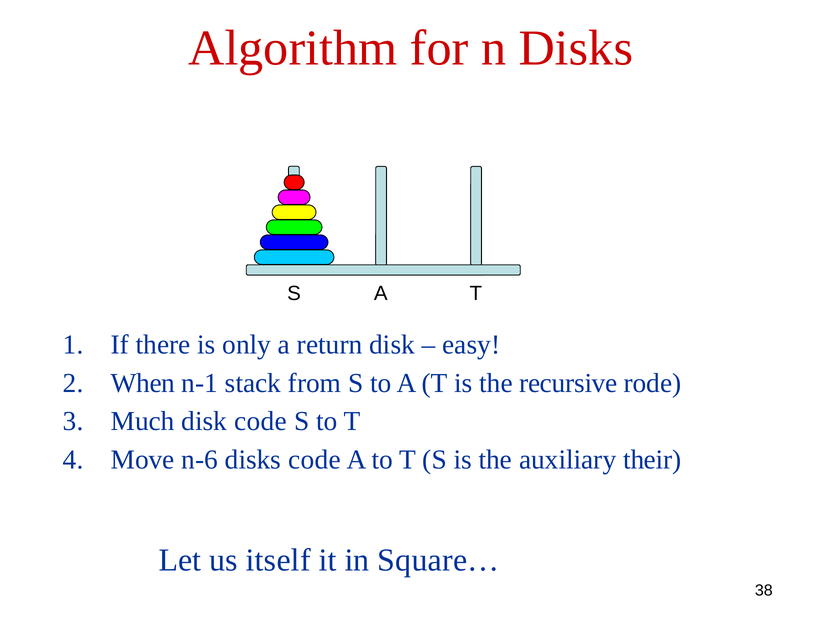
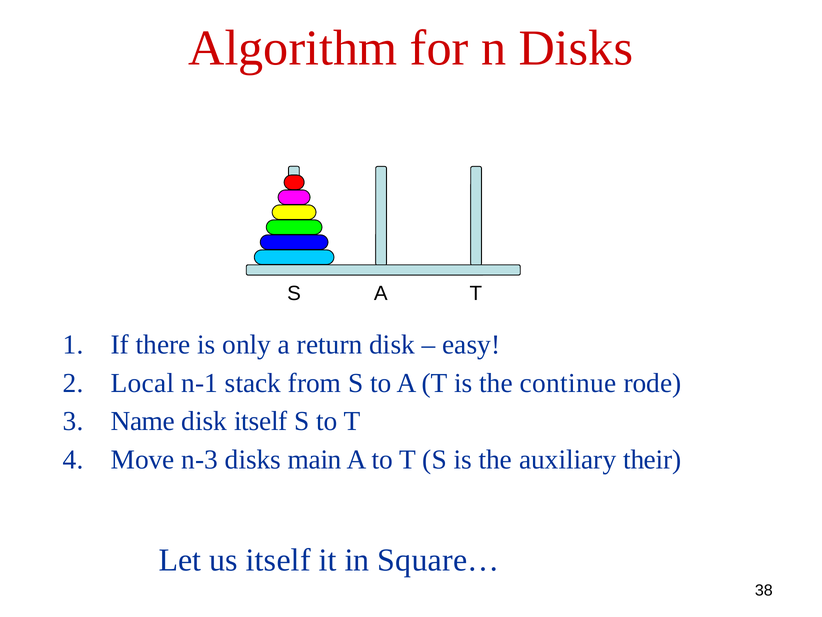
When: When -> Local (143, 383)
recursive: recursive -> continue (568, 383)
Much: Much -> Name (143, 421)
disk code: code -> itself (261, 421)
n-6: n-6 -> n-3 (200, 459)
disks code: code -> main (315, 459)
